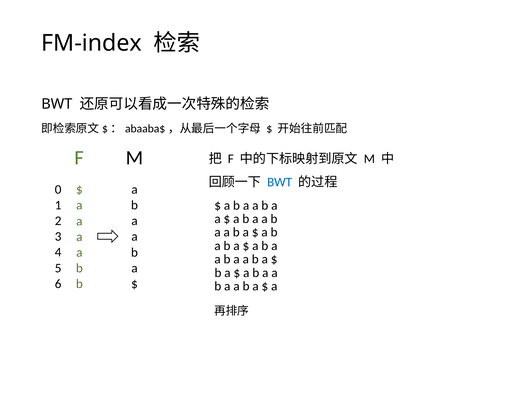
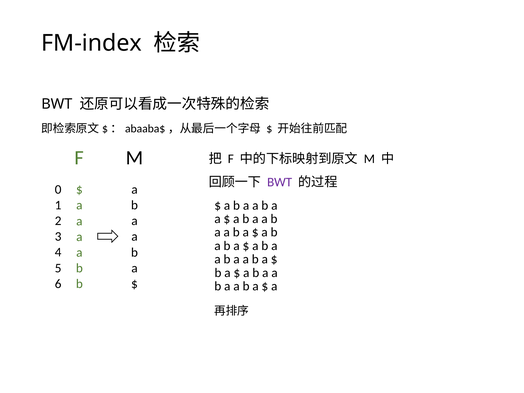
BWT colour: blue -> purple (280, 182)
